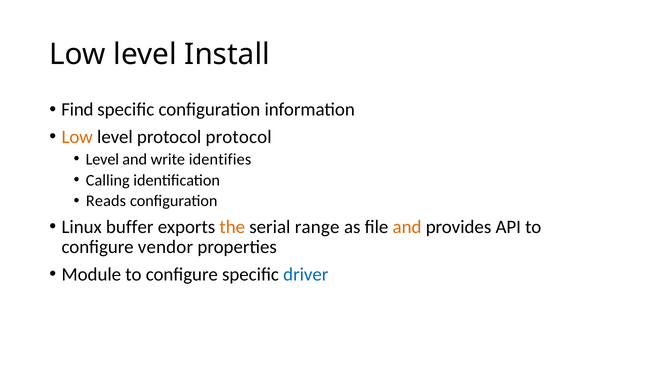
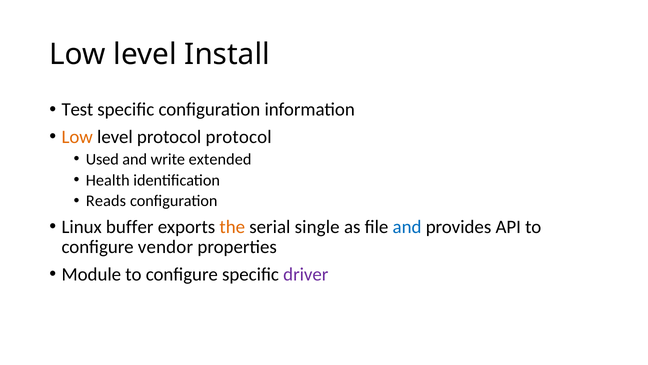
Find: Find -> Test (77, 110)
Level: Level -> Used (102, 159)
identifies: identifies -> extended (220, 159)
Calling: Calling -> Health (108, 180)
range: range -> single (317, 226)
and colour: orange -> blue (407, 226)
driver colour: blue -> purple (306, 274)
